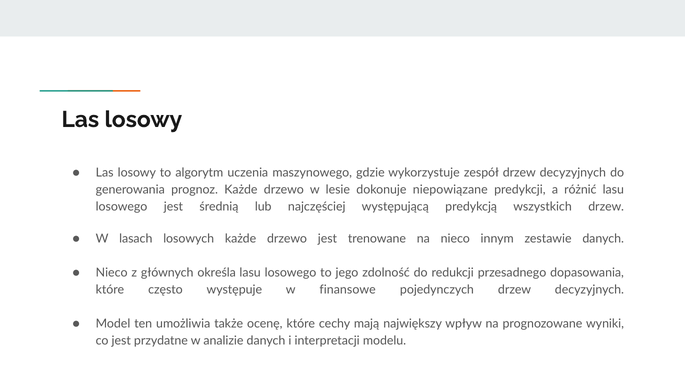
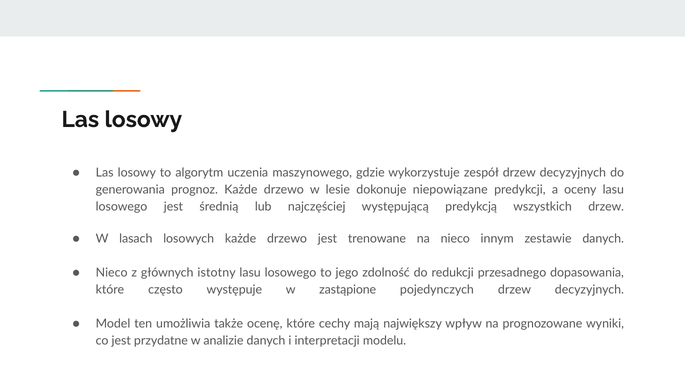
różnić: różnić -> oceny (580, 190)
określa: określa -> istotny (217, 273)
finansowe: finansowe -> zastąpione (348, 290)
